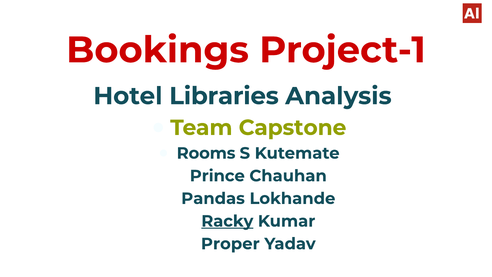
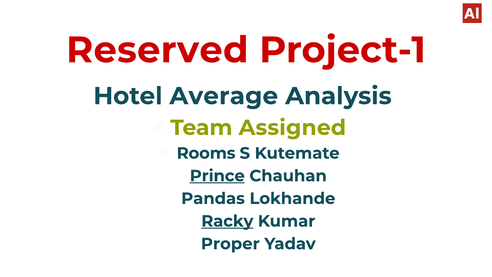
Bookings: Bookings -> Reserved (157, 50)
Libraries: Libraries -> Average (224, 96)
Capstone: Capstone -> Assigned (292, 128)
Prince underline: none -> present (217, 176)
